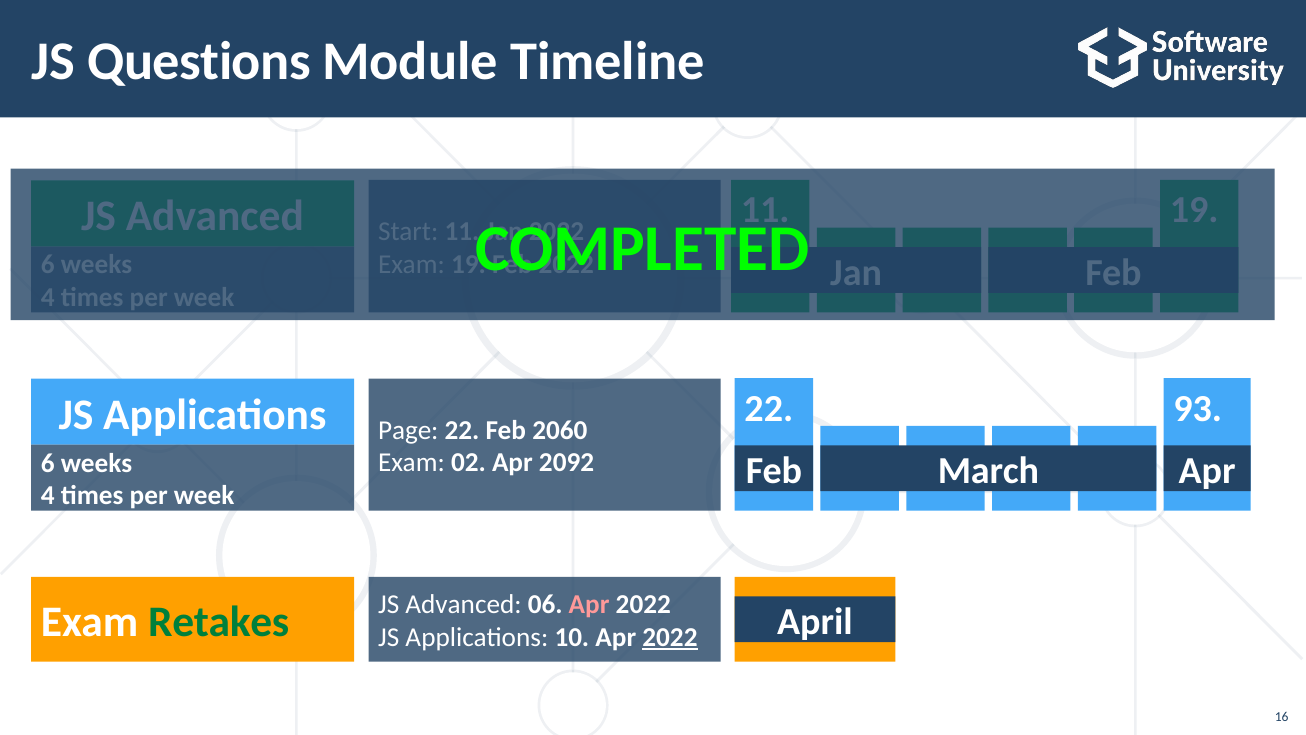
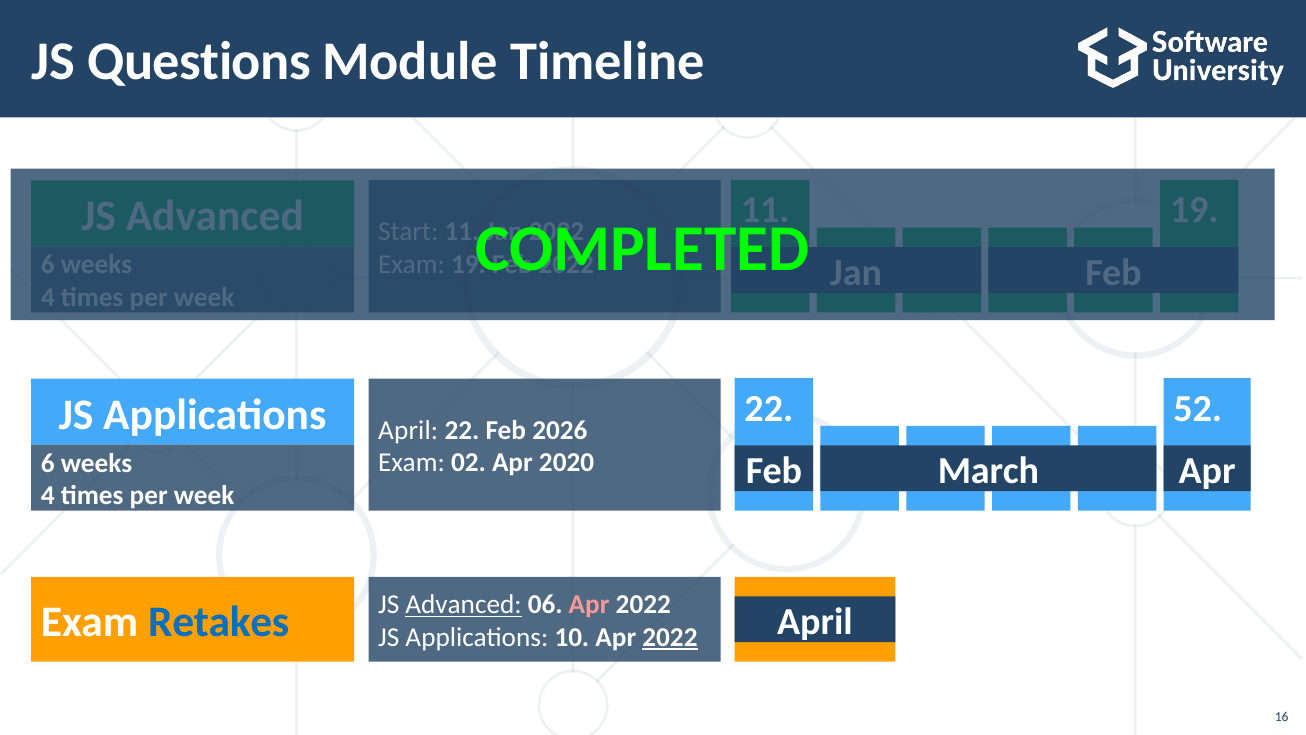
93: 93 -> 52 (1198, 408)
Page: Page -> April (408, 430)
2060: 2060 -> 2026 (560, 430)
2092: 2092 -> 2020 (567, 463)
Retakes colour: green -> blue (219, 622)
Advanced underline: none -> present (464, 605)
